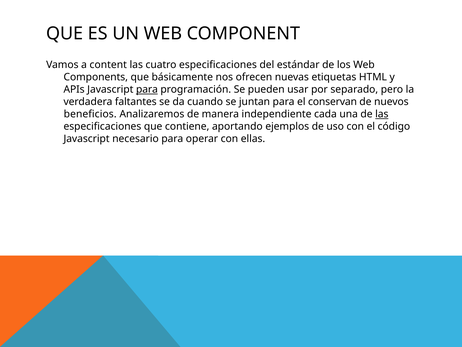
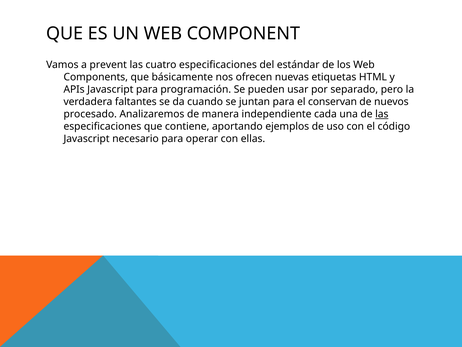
content: content -> prevent (108, 65)
para underline: present -> none (147, 89)
beneficios: beneficios -> procesado (90, 114)
